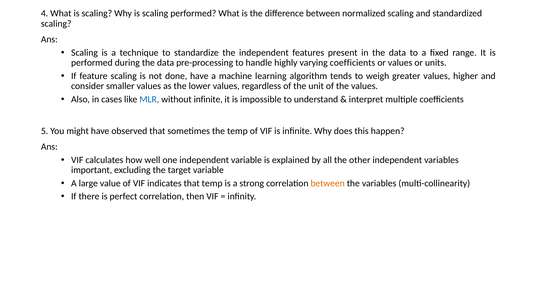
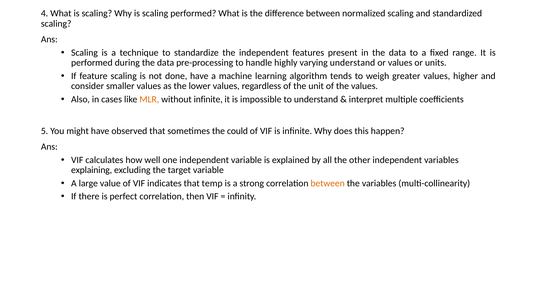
varying coefficients: coefficients -> understand (352, 63)
MLR colour: blue -> orange (149, 99)
the temp: temp -> could (237, 131)
important: important -> explaining (92, 170)
